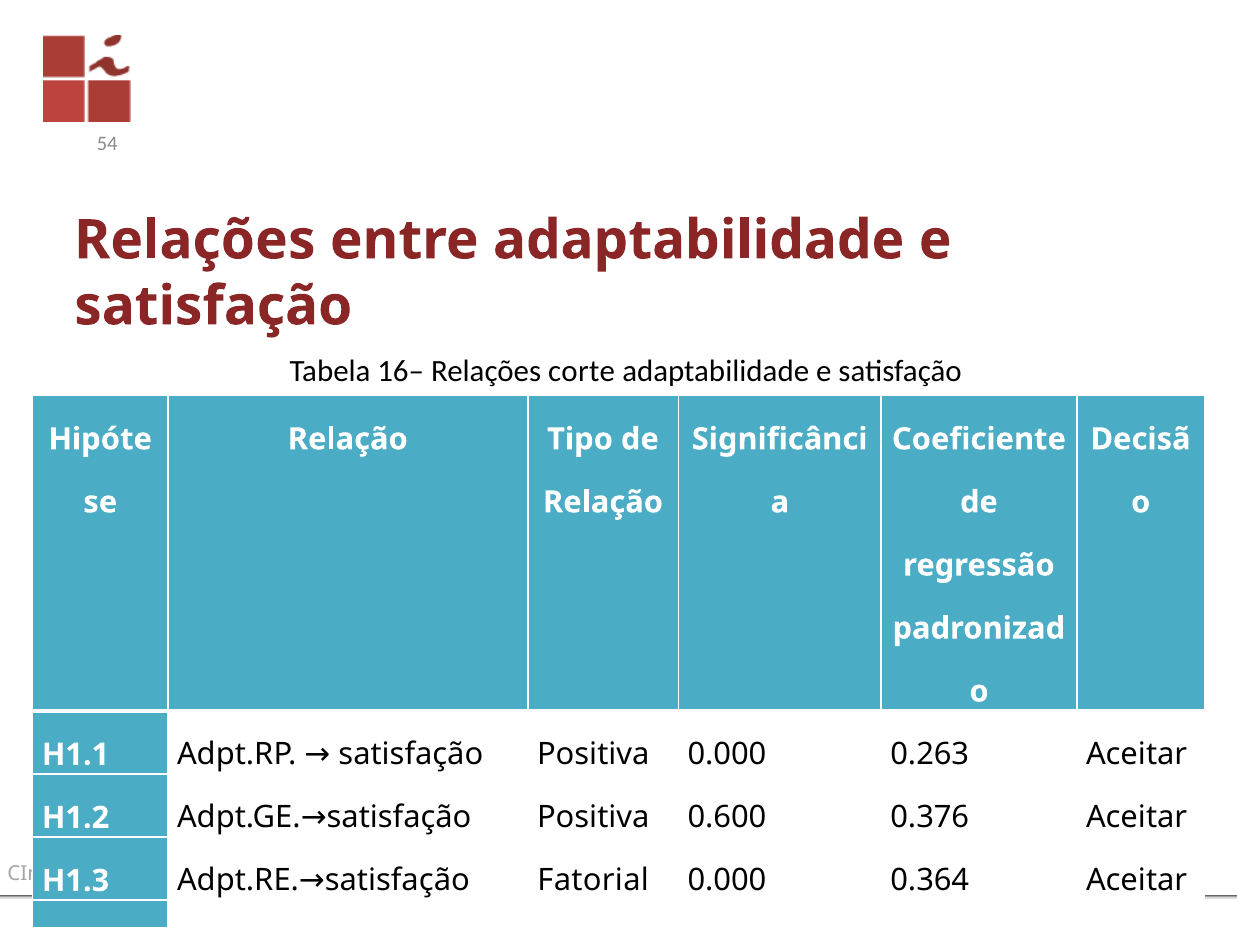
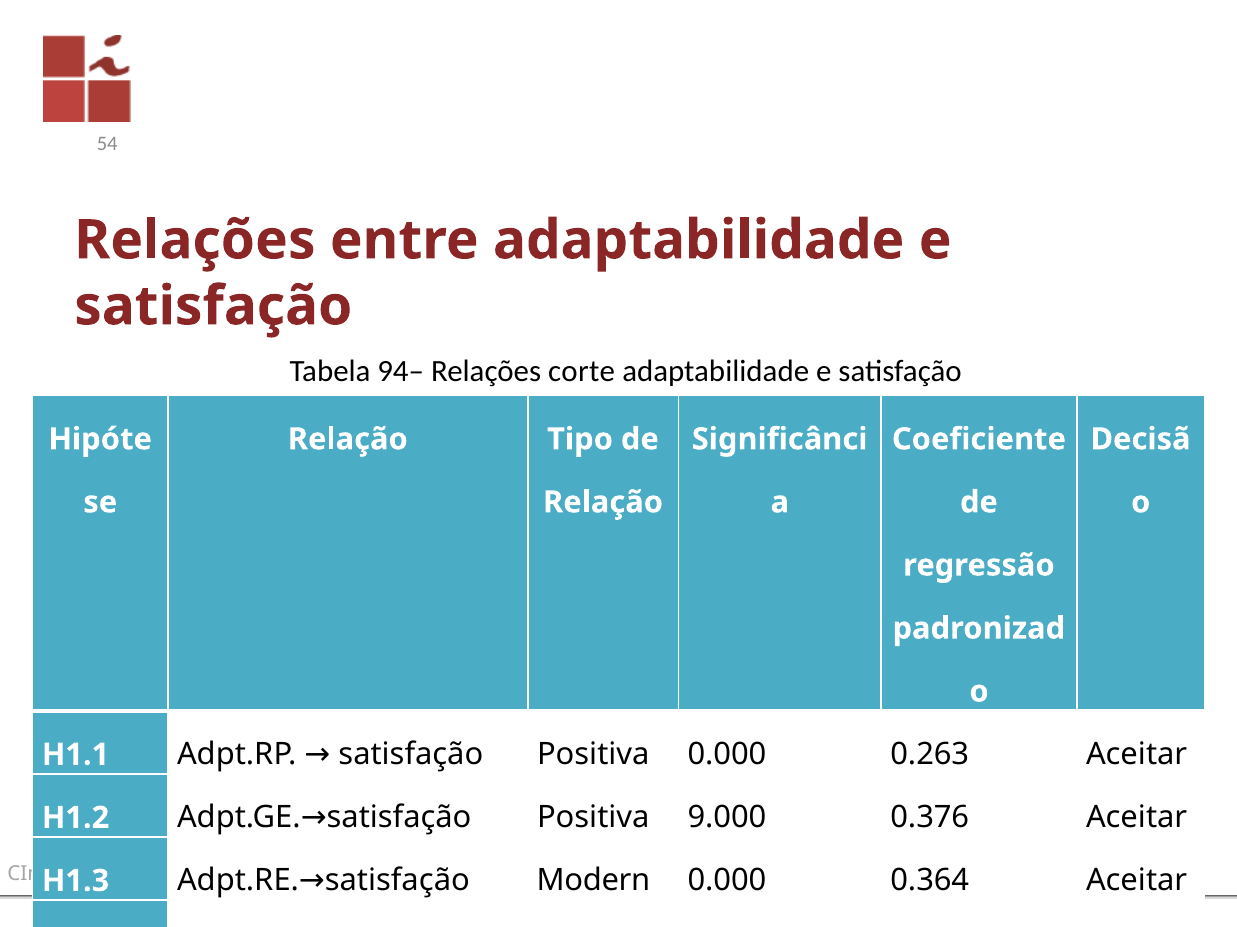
16–: 16– -> 94– (401, 372)
0.600: 0.600 -> 9.000 (727, 818)
Fatorial: Fatorial -> Modern (593, 882)
